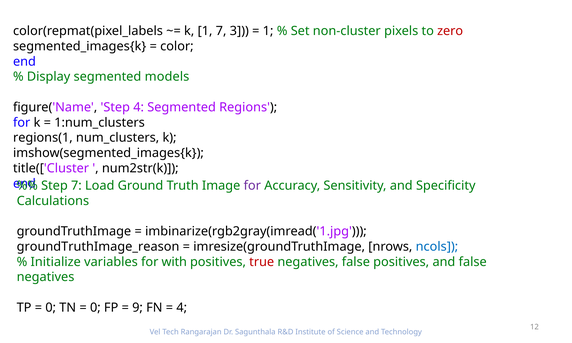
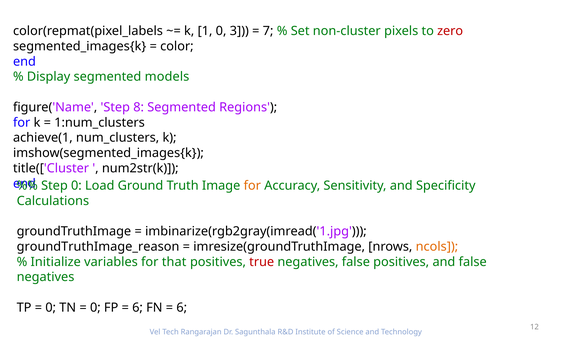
1 7: 7 -> 0 (221, 31)
1: 1 -> 7 (268, 31)
Step 4: 4 -> 8 (139, 107)
regions(1: regions(1 -> achieve(1 (43, 138)
Step 7: 7 -> 0 (76, 186)
for colour: purple -> orange (252, 186)
ncols colour: blue -> orange (437, 247)
with: with -> that (174, 262)
9: 9 -> 6 (138, 308)
4: 4 -> 6 (182, 308)
